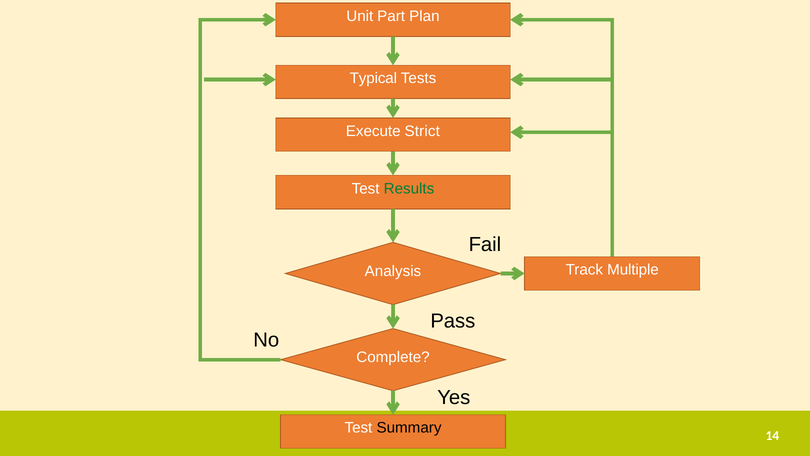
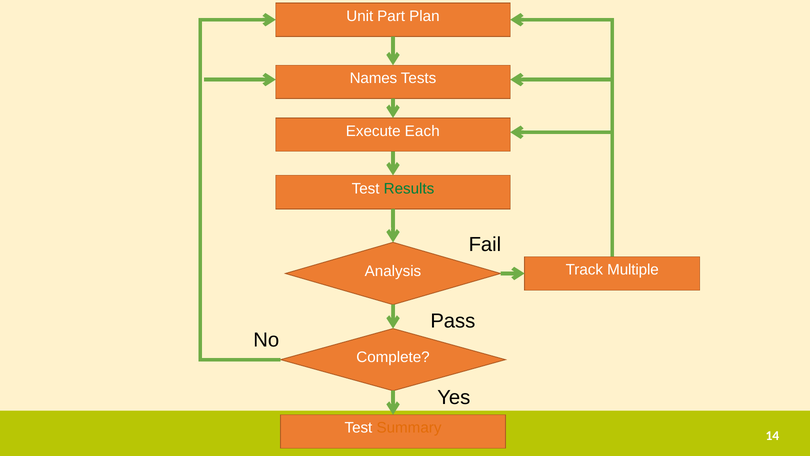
Typical: Typical -> Names (373, 78)
Strict: Strict -> Each (422, 131)
Summary colour: black -> orange (409, 428)
